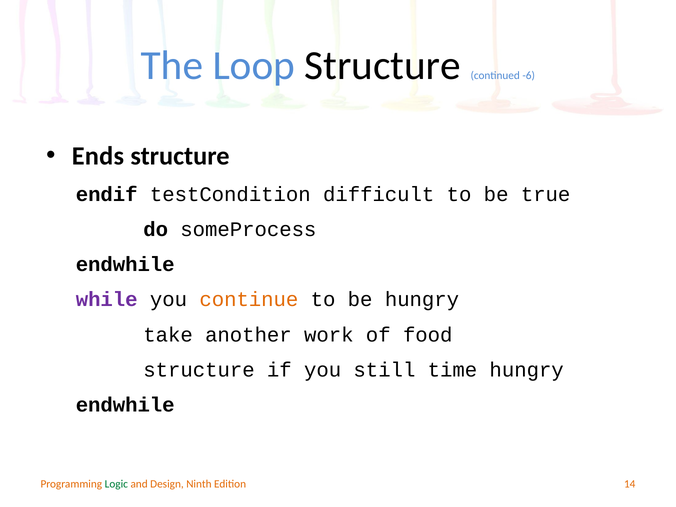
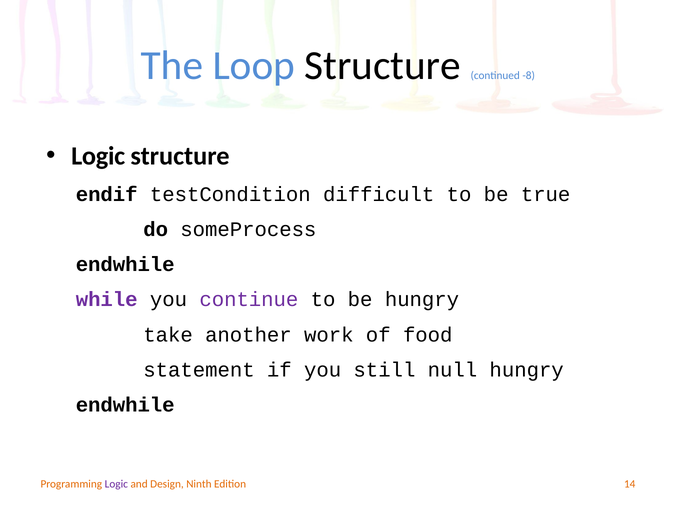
-6: -6 -> -8 (529, 75)
Ends: Ends -> Logic (98, 156)
continue colour: orange -> purple (249, 300)
structure: structure -> statement (199, 370)
time: time -> null (452, 370)
Logic colour: green -> purple (116, 484)
